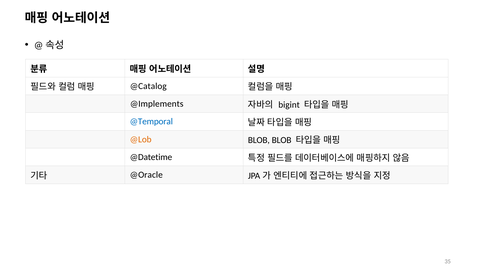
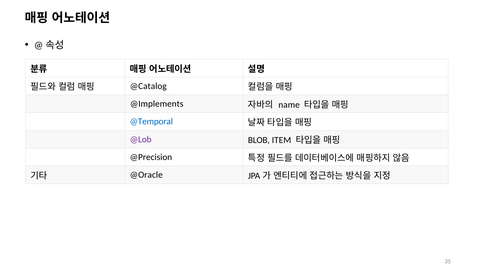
bigint: bigint -> name (289, 105)
@Lob colour: orange -> purple (141, 140)
BLOB BLOB: BLOB -> ITEM (282, 141)
@Datetime: @Datetime -> @Precision (151, 157)
